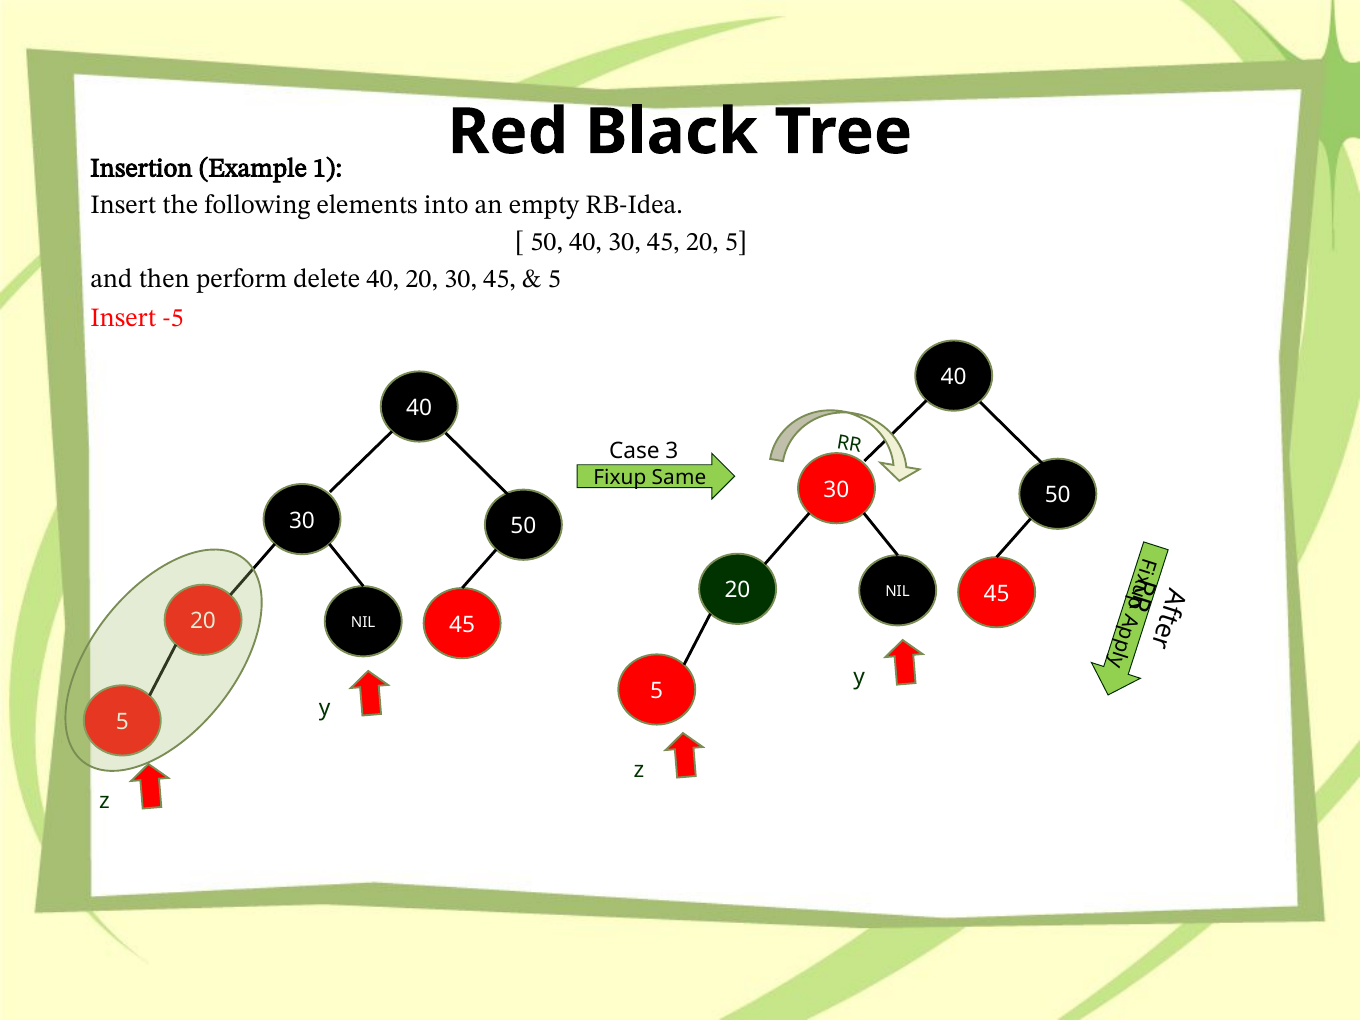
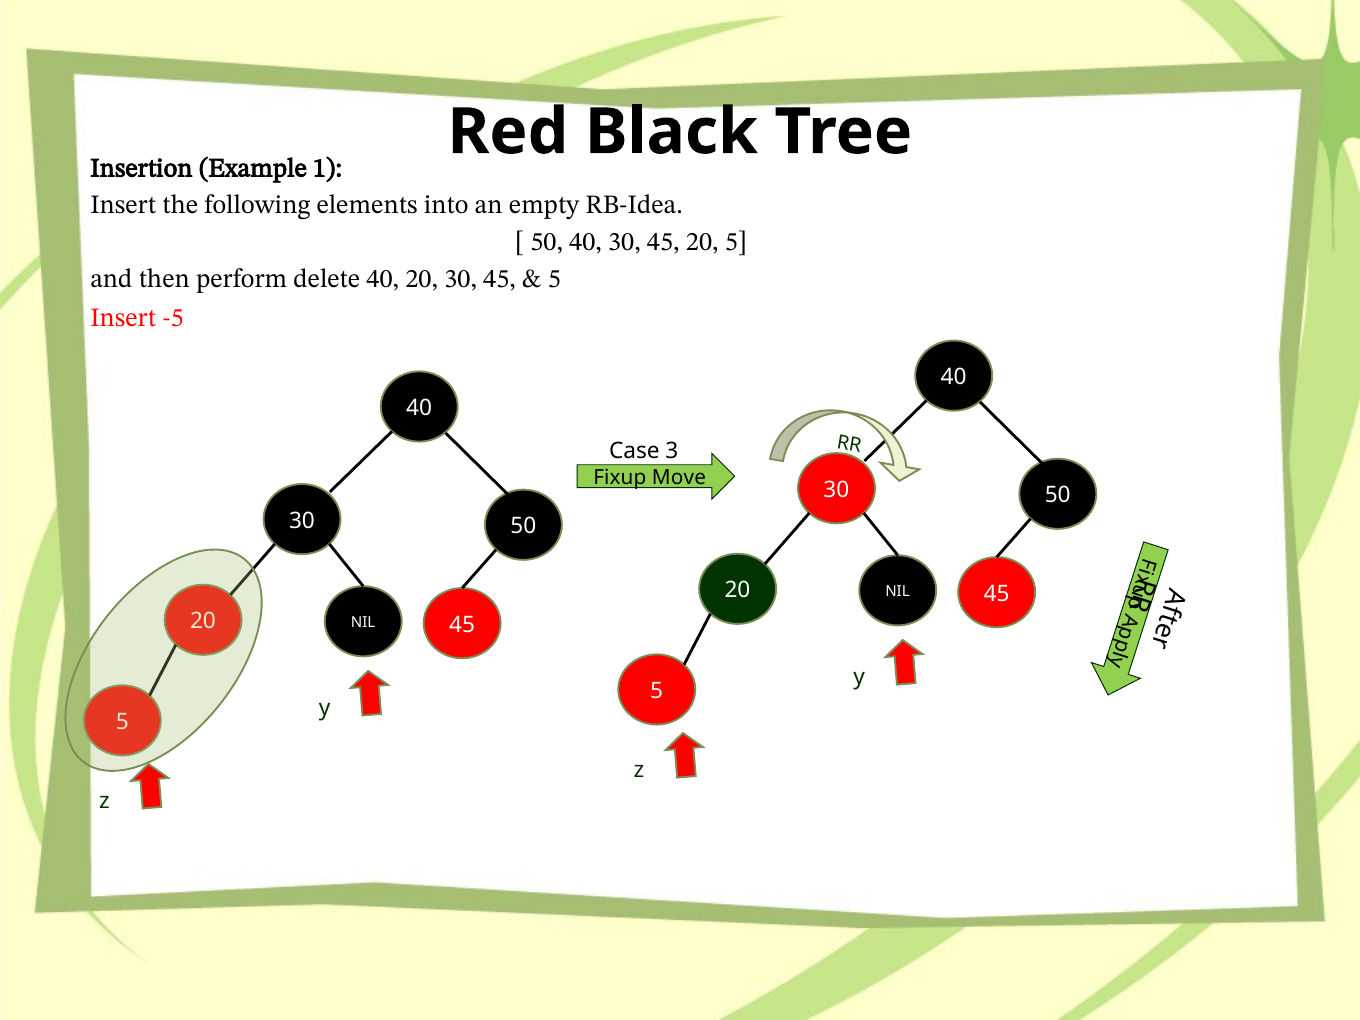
Same: Same -> Move (679, 478)
